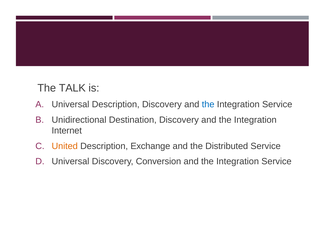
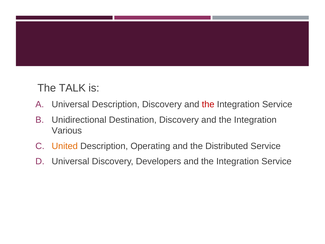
the colour: blue -> red (208, 104)
Internet: Internet -> Various (67, 131)
Exchange: Exchange -> Operating (150, 146)
Conversion: Conversion -> Developers (158, 161)
